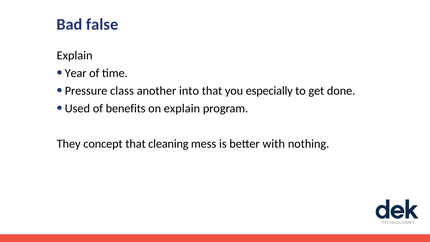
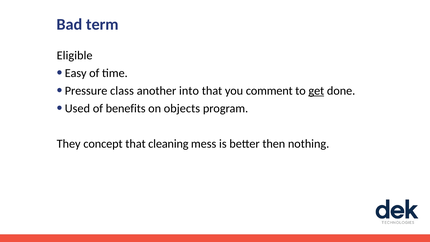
false: false -> term (102, 24)
Explain: Explain -> Eligible (75, 55)
Year: Year -> Easy (76, 73)
especially: especially -> comment (269, 91)
get underline: none -> present (316, 91)
on explain: explain -> objects (182, 108)
with: with -> then (274, 144)
